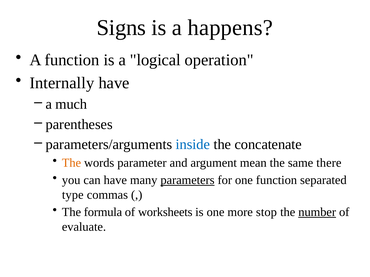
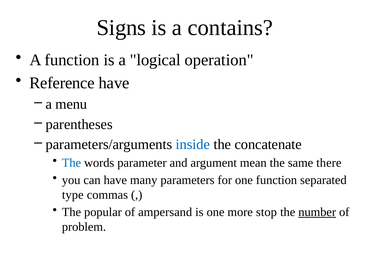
happens: happens -> contains (230, 28)
Internally: Internally -> Reference (62, 83)
much: much -> menu (71, 104)
The colour: orange -> blue (71, 163)
parameters underline: present -> none (187, 180)
formula: formula -> popular (103, 212)
worksheets: worksheets -> ampersand (165, 212)
evaluate: evaluate -> problem (84, 227)
